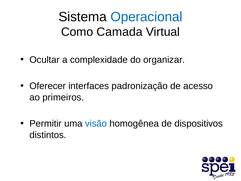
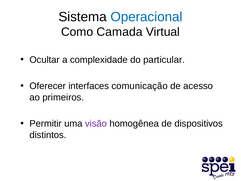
organizar: organizar -> particular (164, 60)
padronização: padronização -> comunicação (140, 86)
visão colour: blue -> purple (96, 123)
